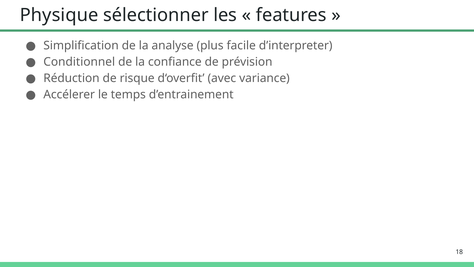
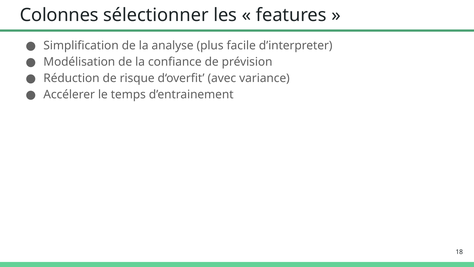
Physique: Physique -> Colonnes (59, 15)
Conditionnel: Conditionnel -> Modélisation (79, 62)
